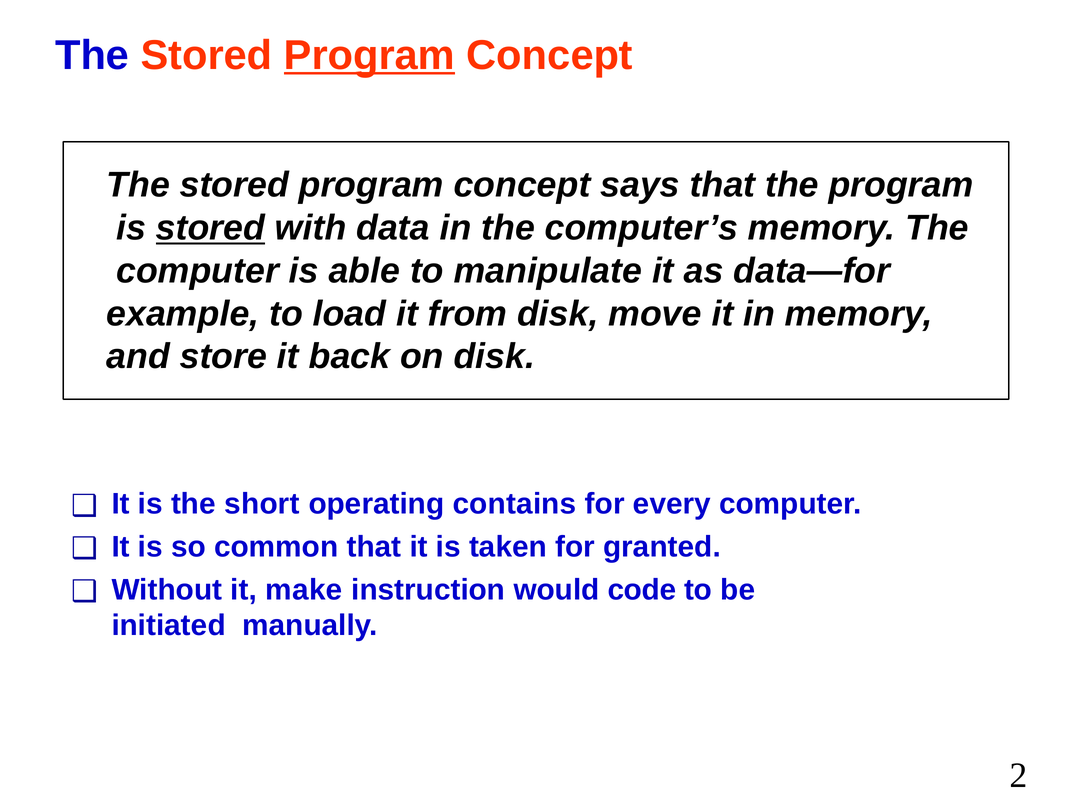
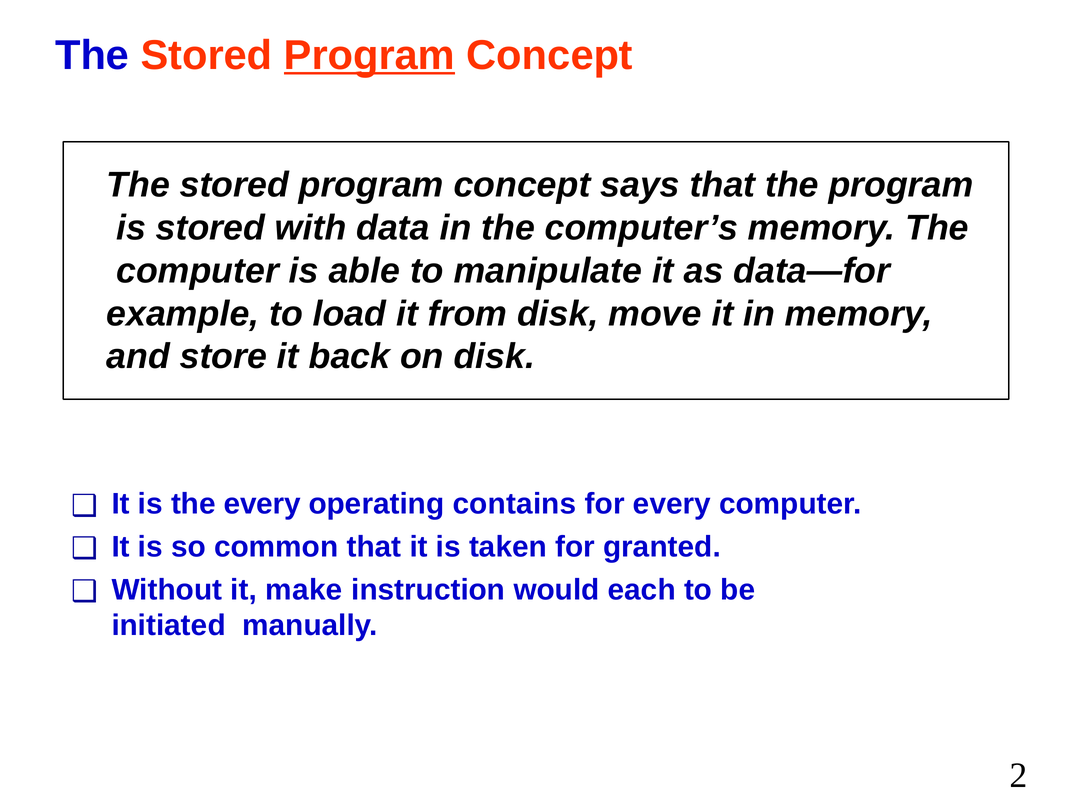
stored underline: present -> none (210, 228)
the short: short -> every (262, 504)
code: code -> each (642, 590)
